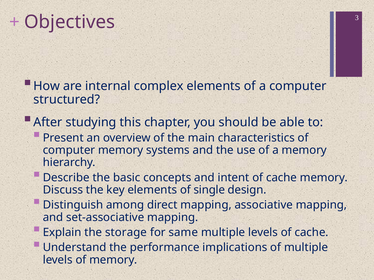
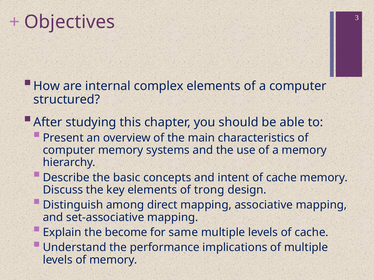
single: single -> trong (209, 190)
storage: storage -> become (126, 233)
